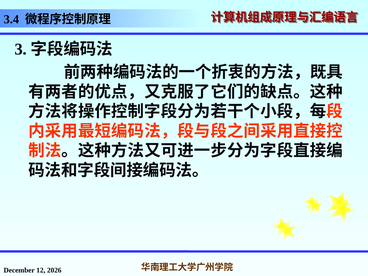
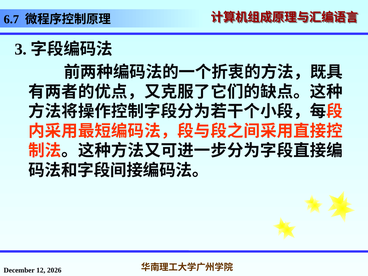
3.4: 3.4 -> 6.7 (11, 19)
